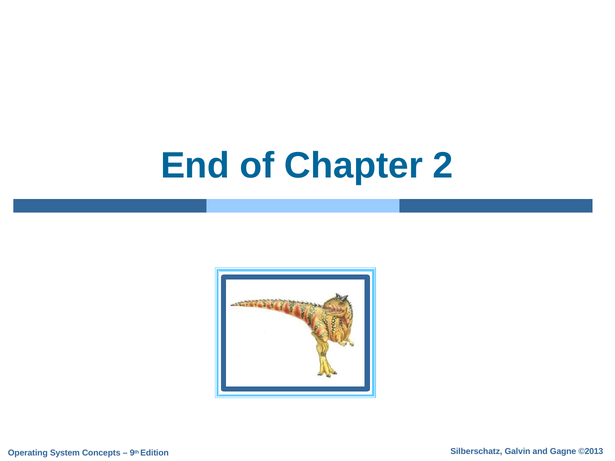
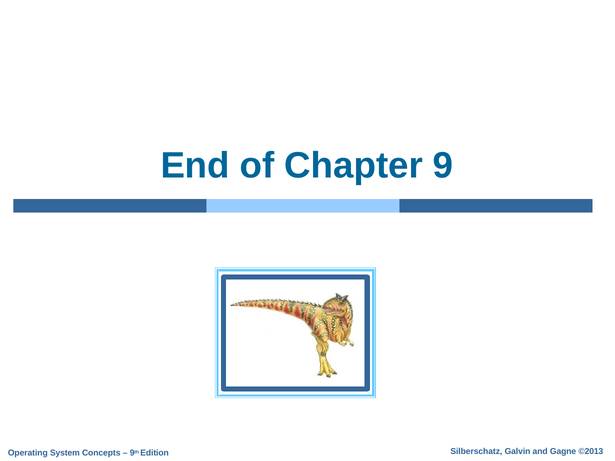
2: 2 -> 9 (443, 166)
